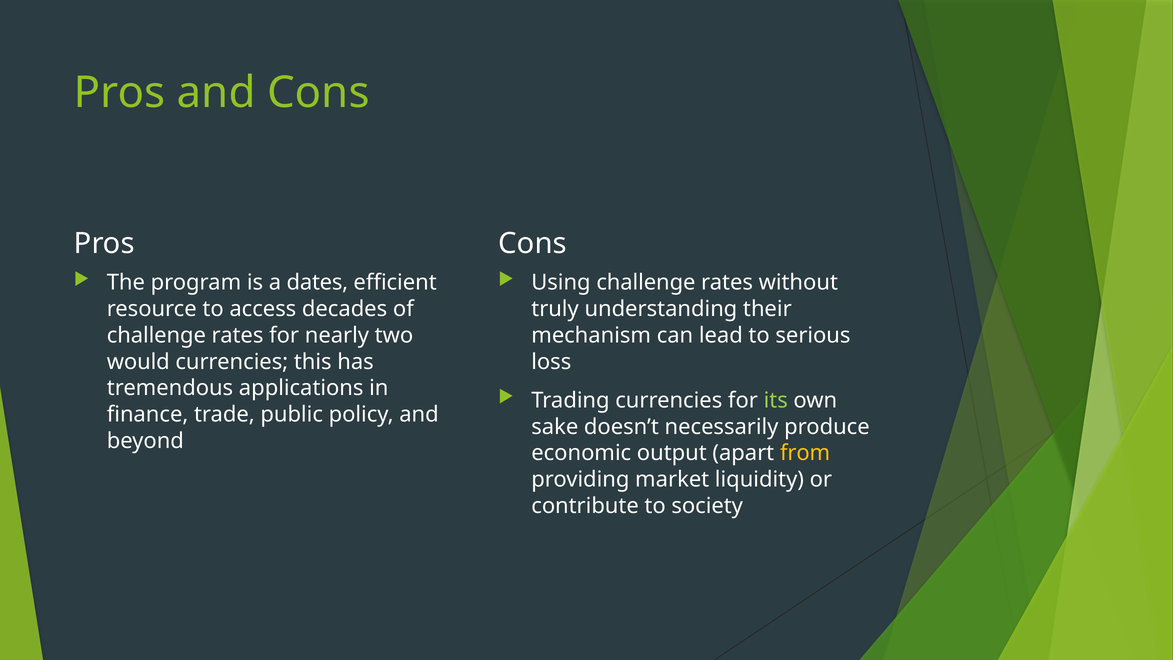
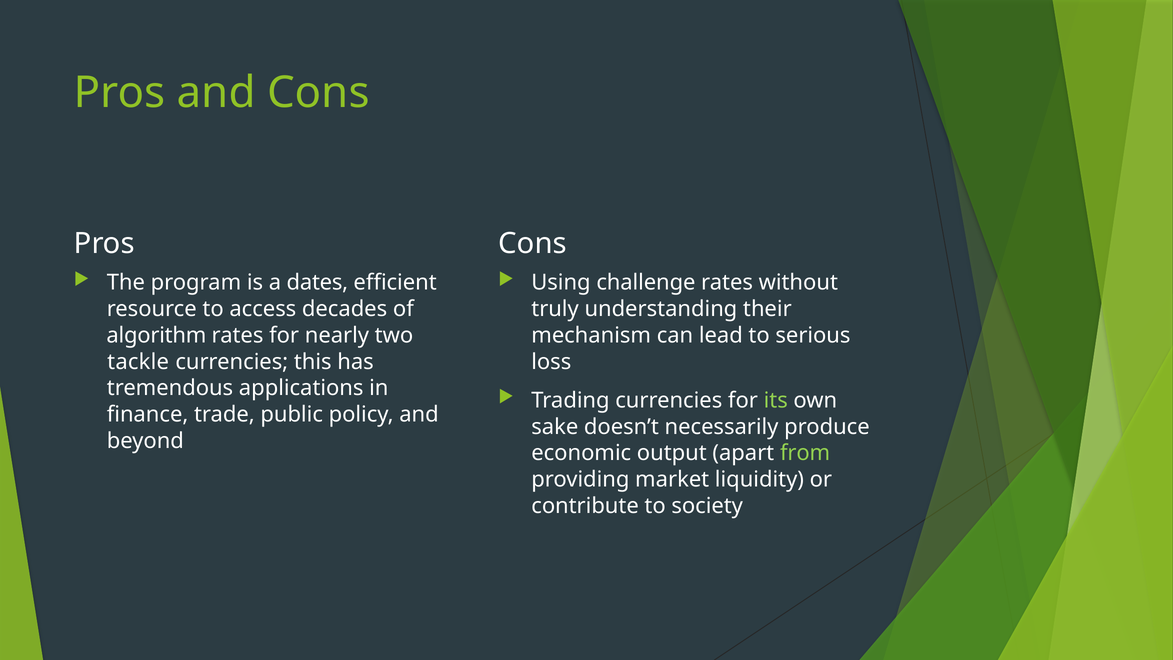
challenge: challenge -> algorithm (156, 335)
would: would -> tackle (138, 362)
from colour: yellow -> light green (805, 453)
